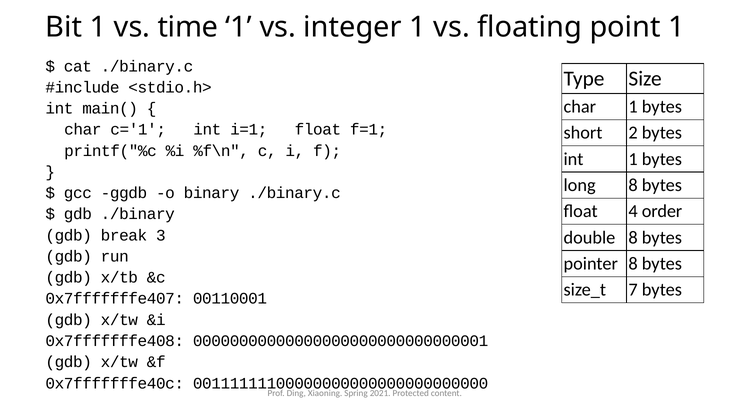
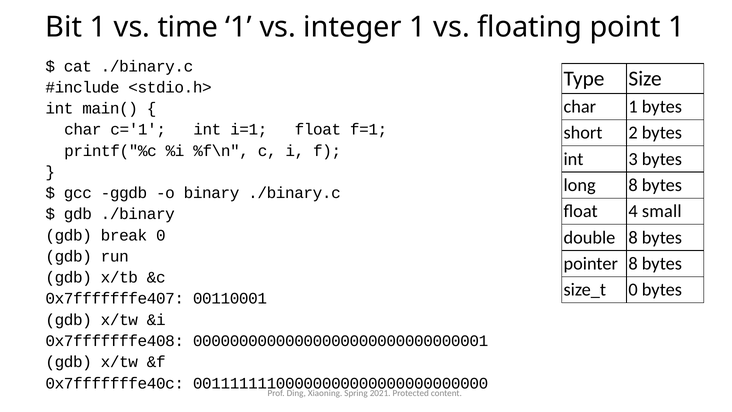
int 1: 1 -> 3 (633, 159)
order: order -> small (662, 211)
break 3: 3 -> 0 (161, 235)
7: 7 -> 0 (633, 290)
